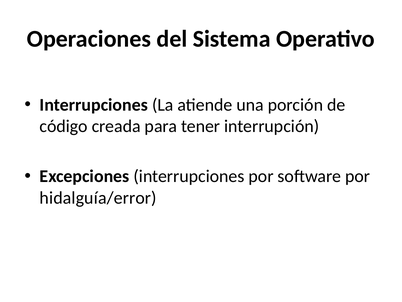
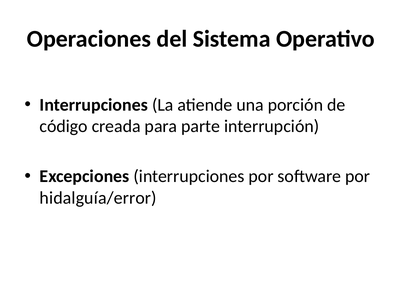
tener: tener -> parte (201, 126)
